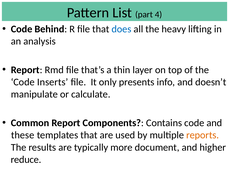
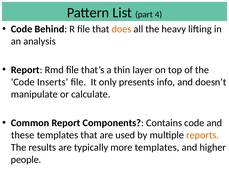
does colour: blue -> orange (121, 29)
more document: document -> templates (157, 147)
reduce: reduce -> people (26, 159)
